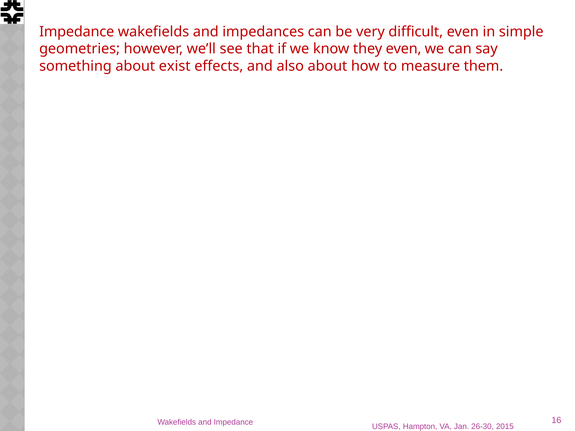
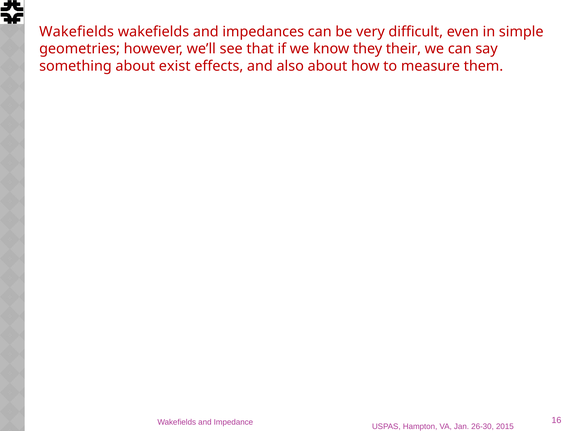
Impedance: Impedance -> Wakefields (77, 32)
they even: even -> their (403, 49)
